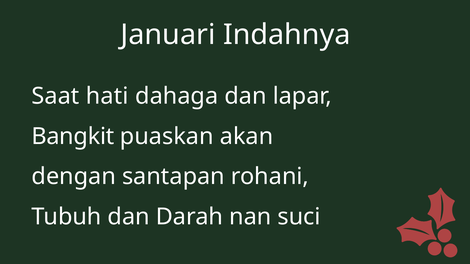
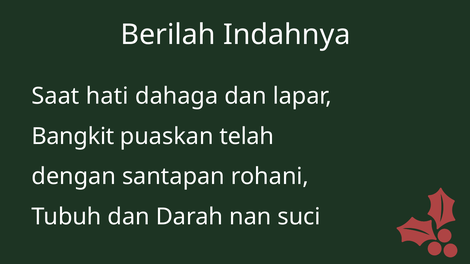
Januari: Januari -> Berilah (168, 35)
akan: akan -> telah (247, 137)
